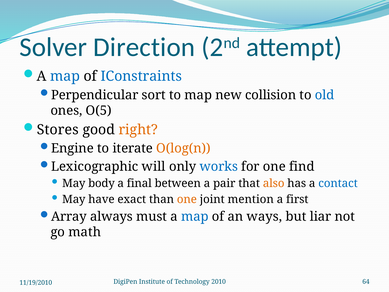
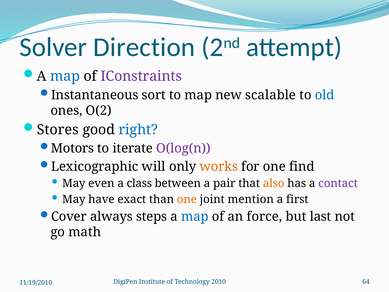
IConstraints colour: blue -> purple (141, 76)
Perpendicular: Perpendicular -> Instantaneous (95, 95)
collision: collision -> scalable (271, 95)
O(5: O(5 -> O(2 (99, 110)
right colour: orange -> blue (138, 130)
Engine: Engine -> Motors (72, 148)
O(log(n colour: orange -> purple (183, 148)
works colour: blue -> orange (219, 166)
body: body -> even (101, 183)
final: final -> class (139, 183)
contact colour: blue -> purple (338, 183)
Array: Array -> Cover (69, 216)
must: must -> steps (152, 216)
ways: ways -> force (264, 216)
liar: liar -> last (321, 216)
